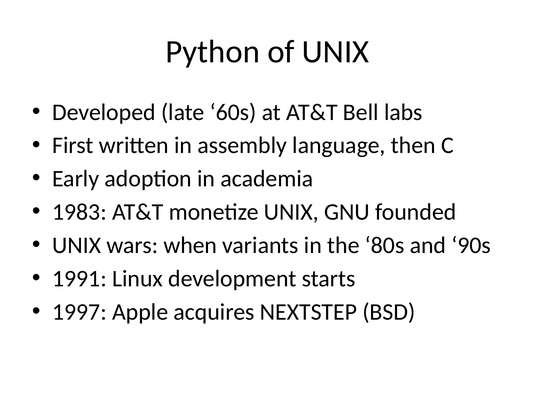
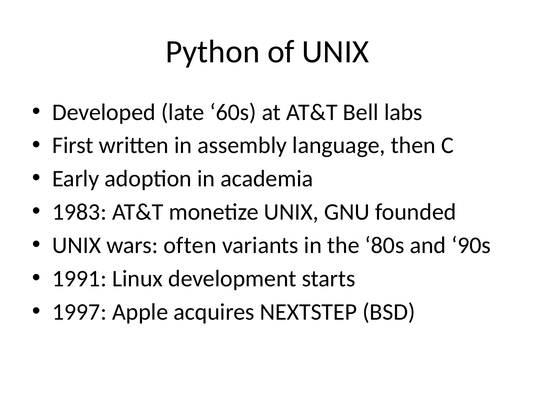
when: when -> often (190, 245)
